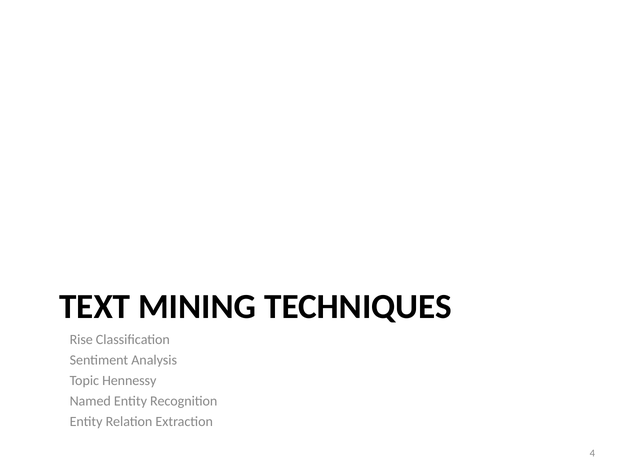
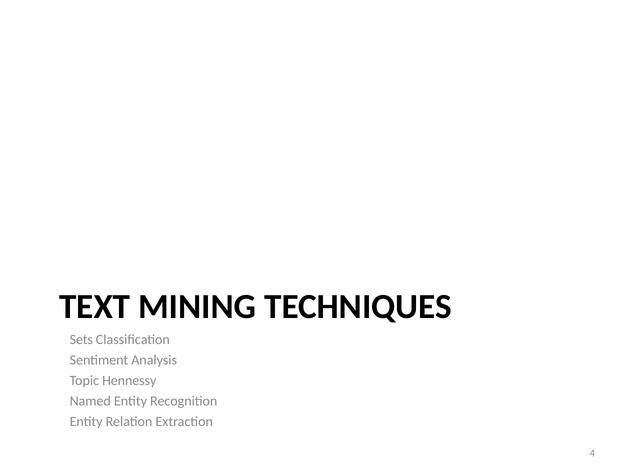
Rise: Rise -> Sets (81, 340)
